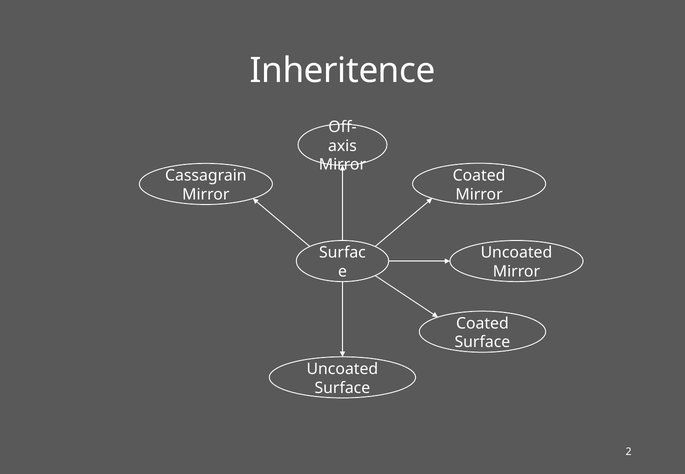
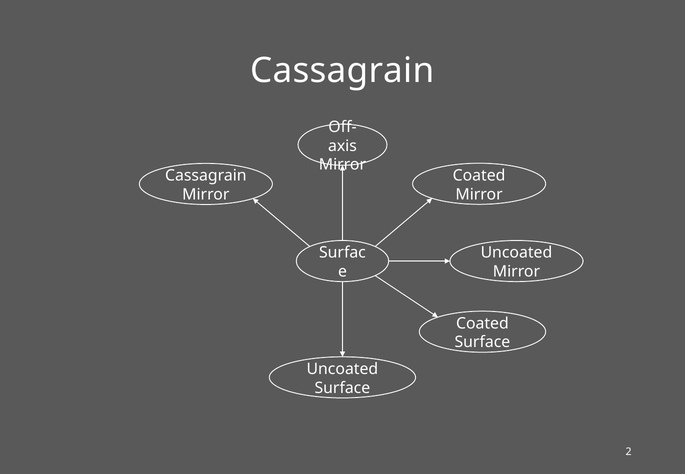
Inheritence: Inheritence -> Cassagrain (342, 71)
